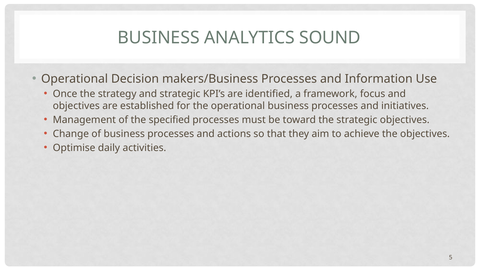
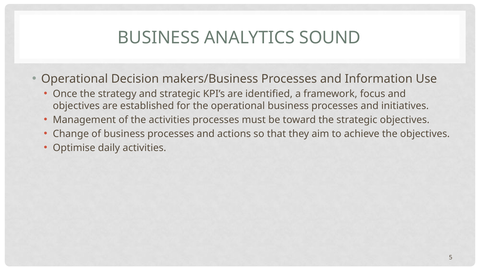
the specified: specified -> activities (169, 120)
